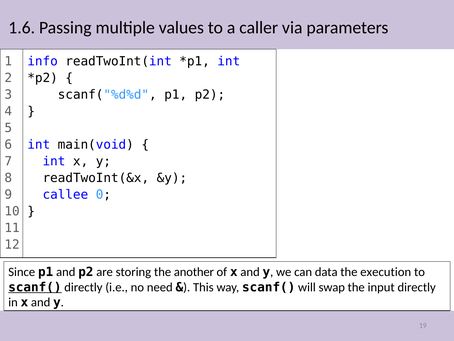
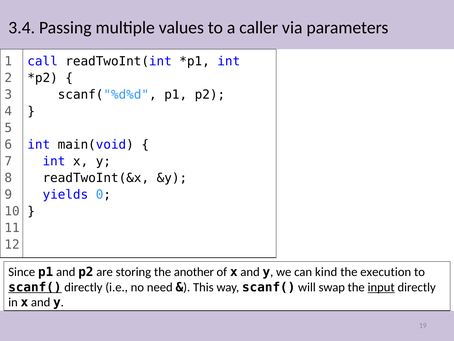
1.6: 1.6 -> 3.4 (22, 28)
info: info -> call (43, 61)
callee: callee -> yields (65, 194)
data: data -> kind (326, 272)
input underline: none -> present (381, 287)
